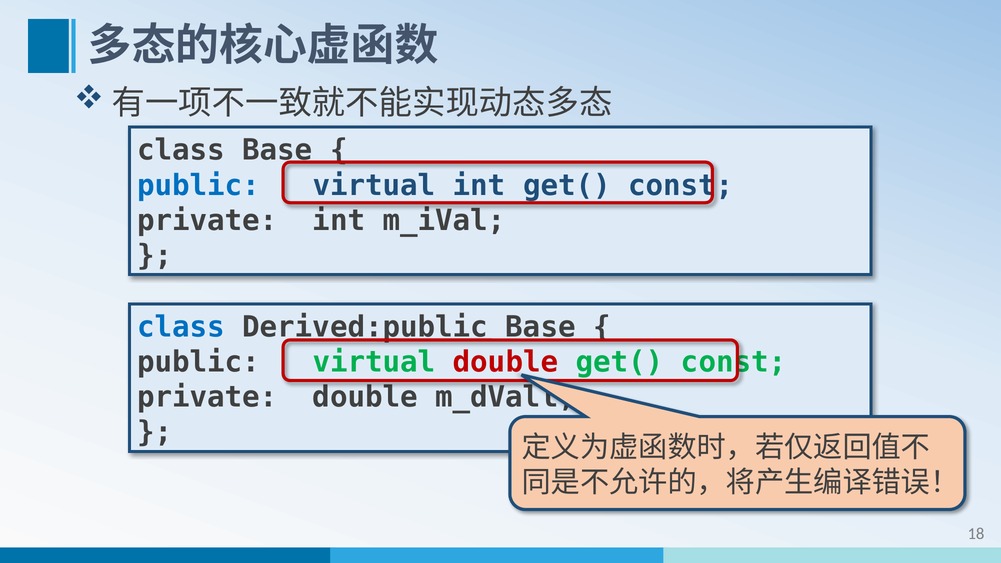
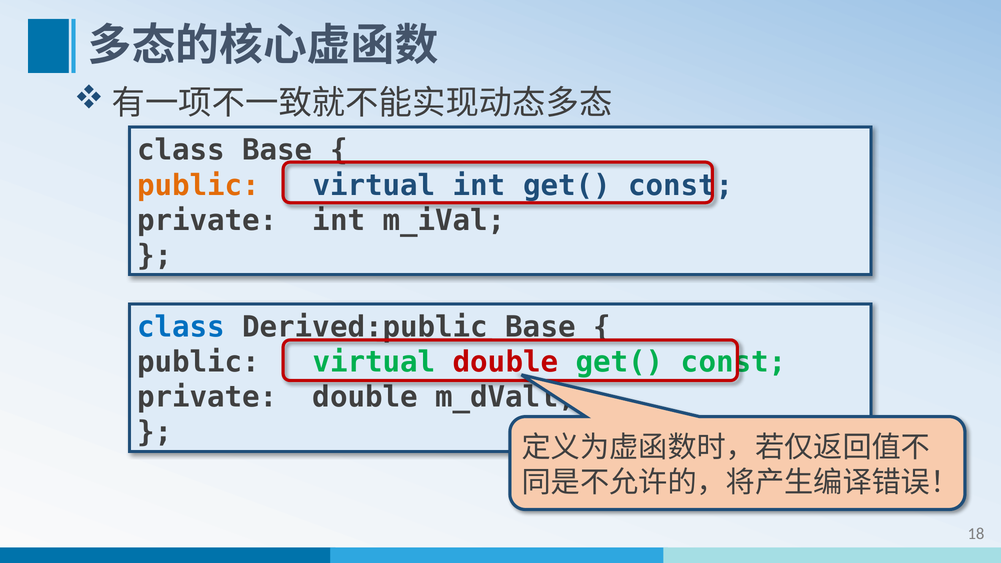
public colour: blue -> orange (198, 185)
